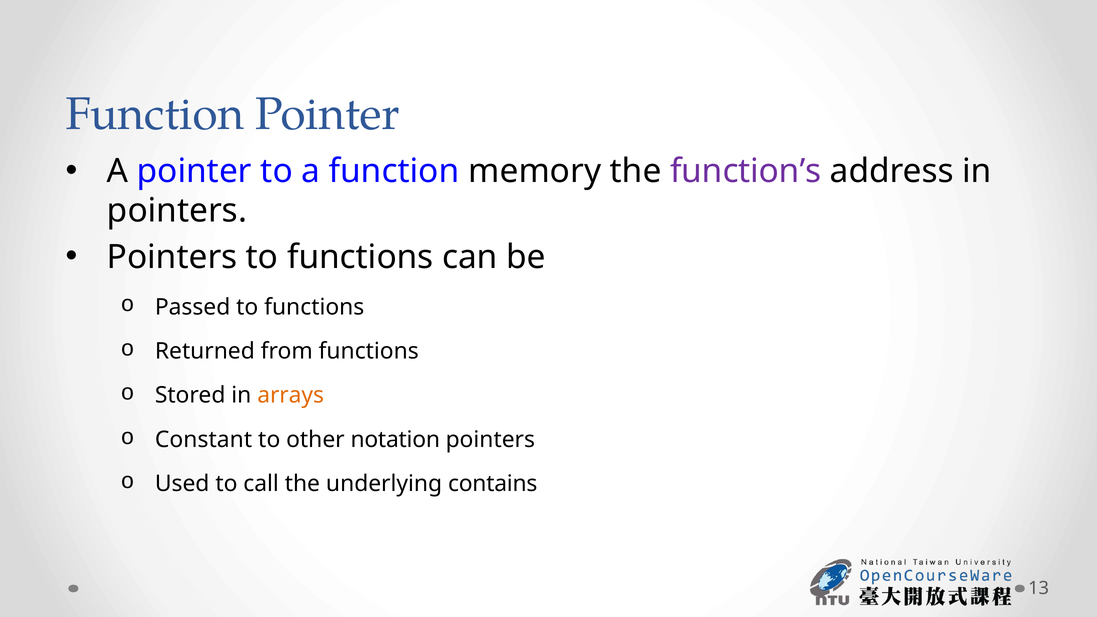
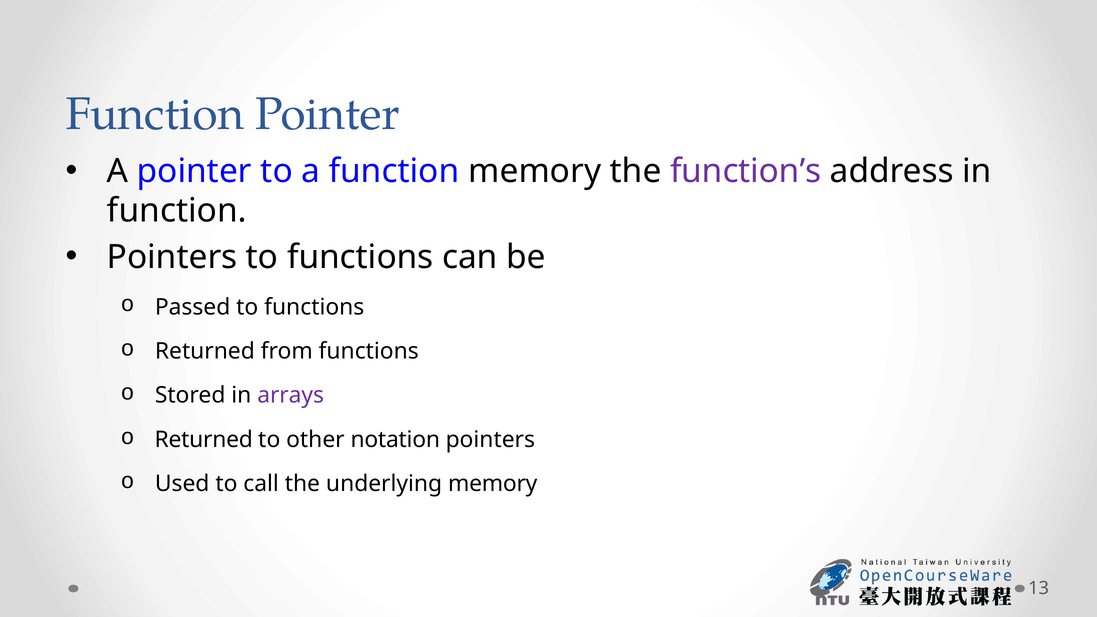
pointers: pointers -> function (177, 211)
arrays colour: orange -> purple (291, 395)
Constant: Constant -> Returned (204, 440)
underlying contains: contains -> memory (493, 484)
